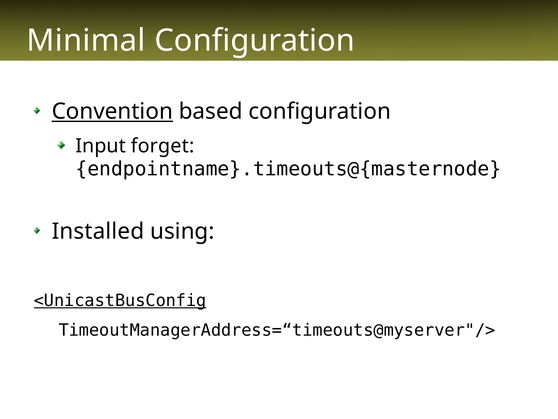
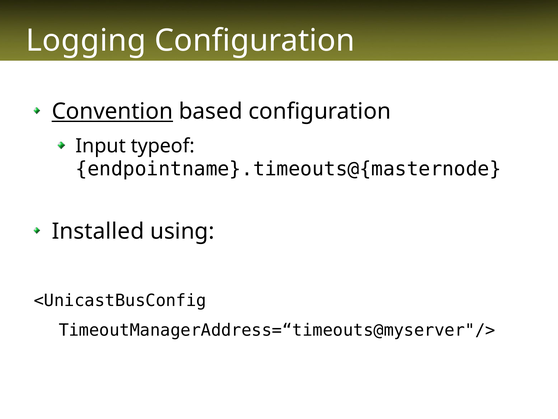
Minimal: Minimal -> Logging (86, 40)
forget: forget -> typeof (163, 146)
<UnicastBusConfig underline: present -> none (120, 300)
